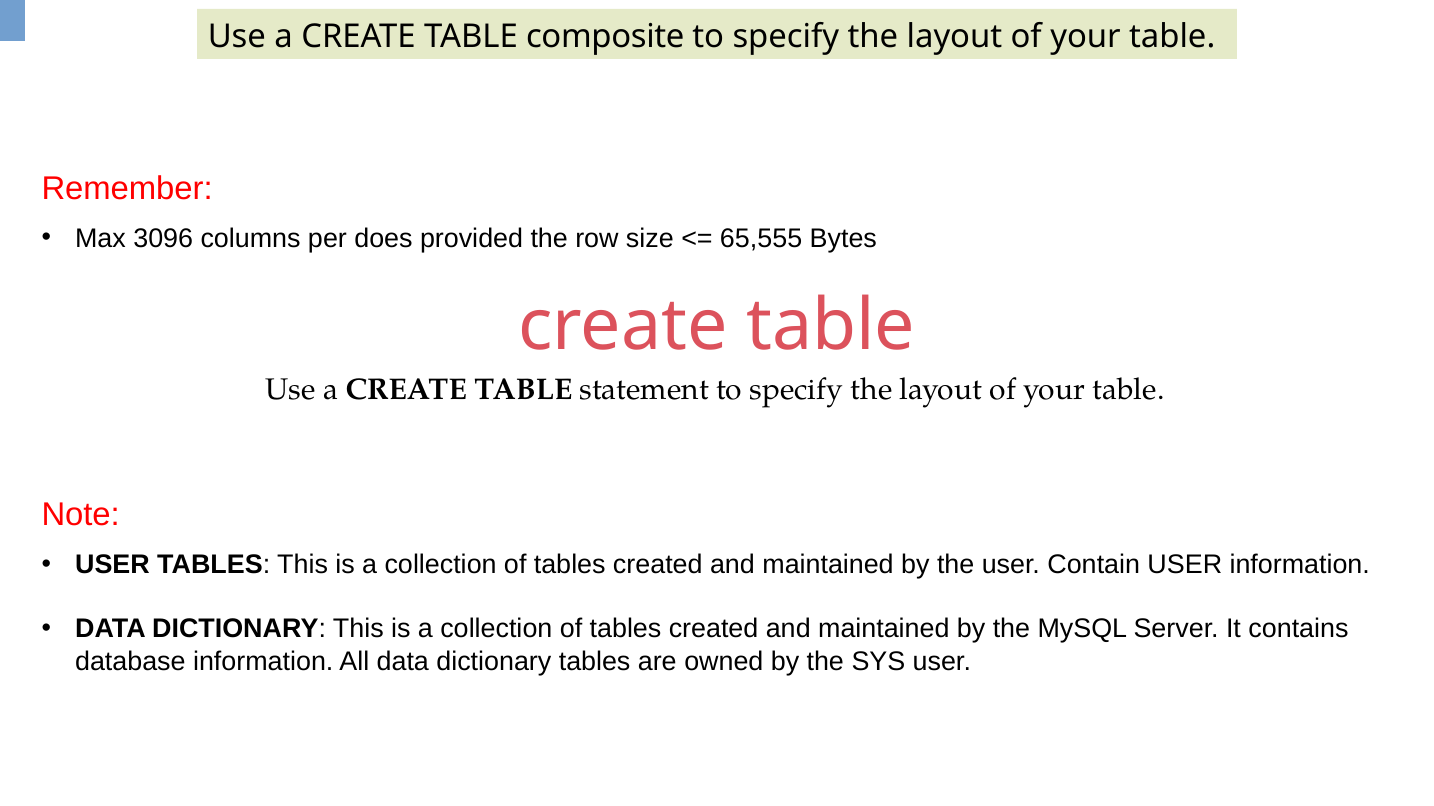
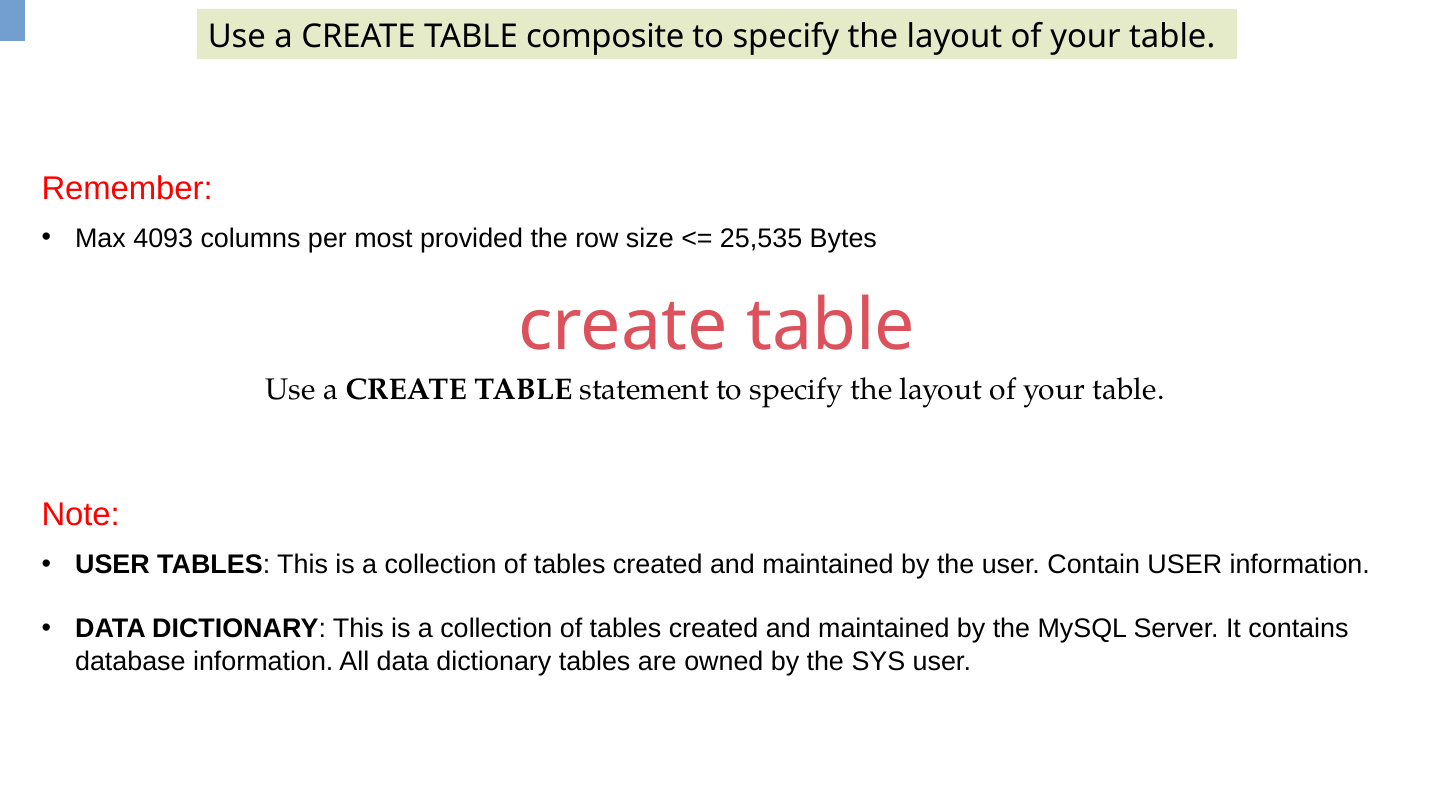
3096: 3096 -> 4093 (163, 239)
does: does -> most (383, 239)
65,555: 65,555 -> 25,535 (761, 239)
